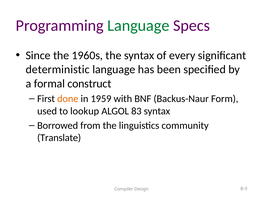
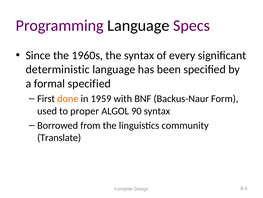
Language colour: green -> black (138, 25)
formal construct: construct -> specified (89, 83)
lookup: lookup -> proper (85, 111)
83: 83 -> 90 (136, 111)
